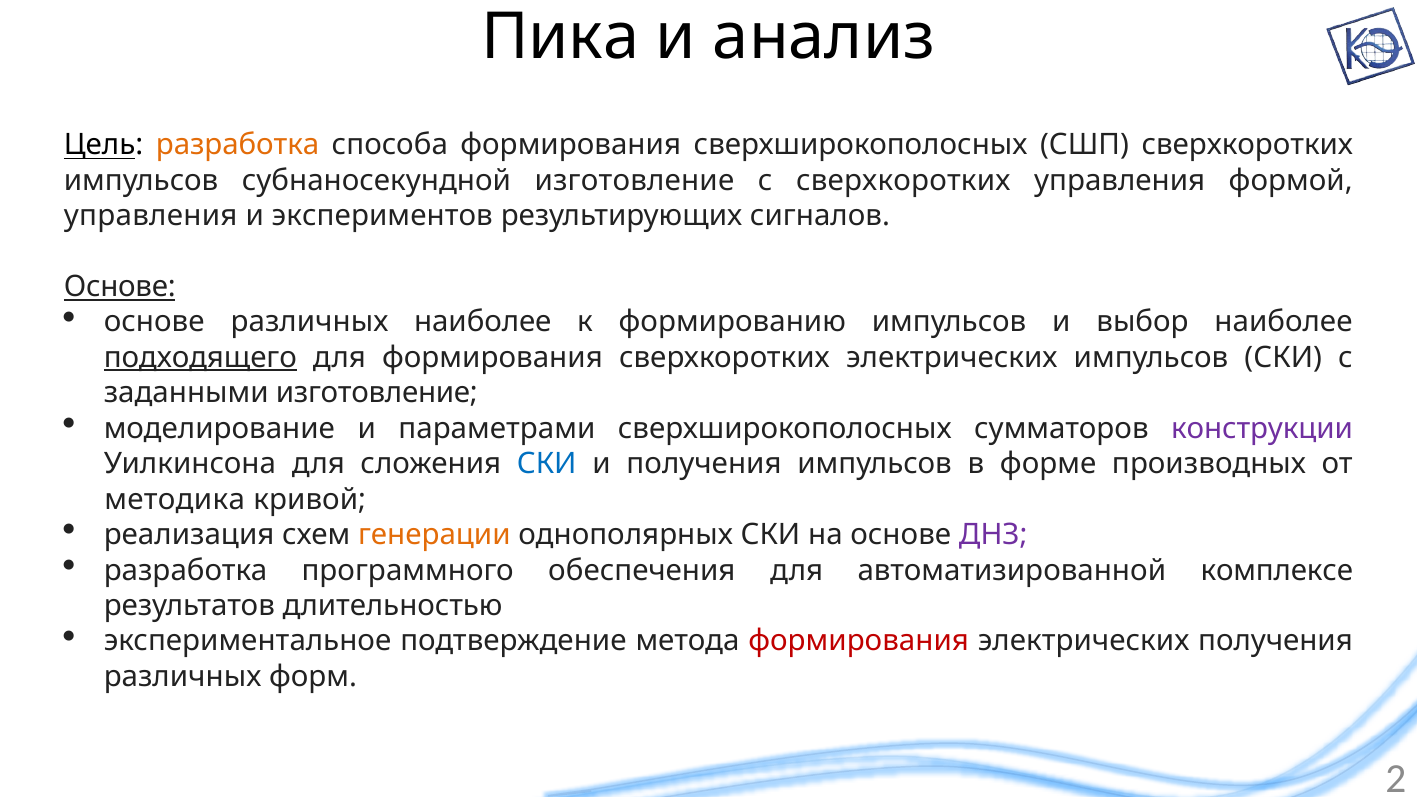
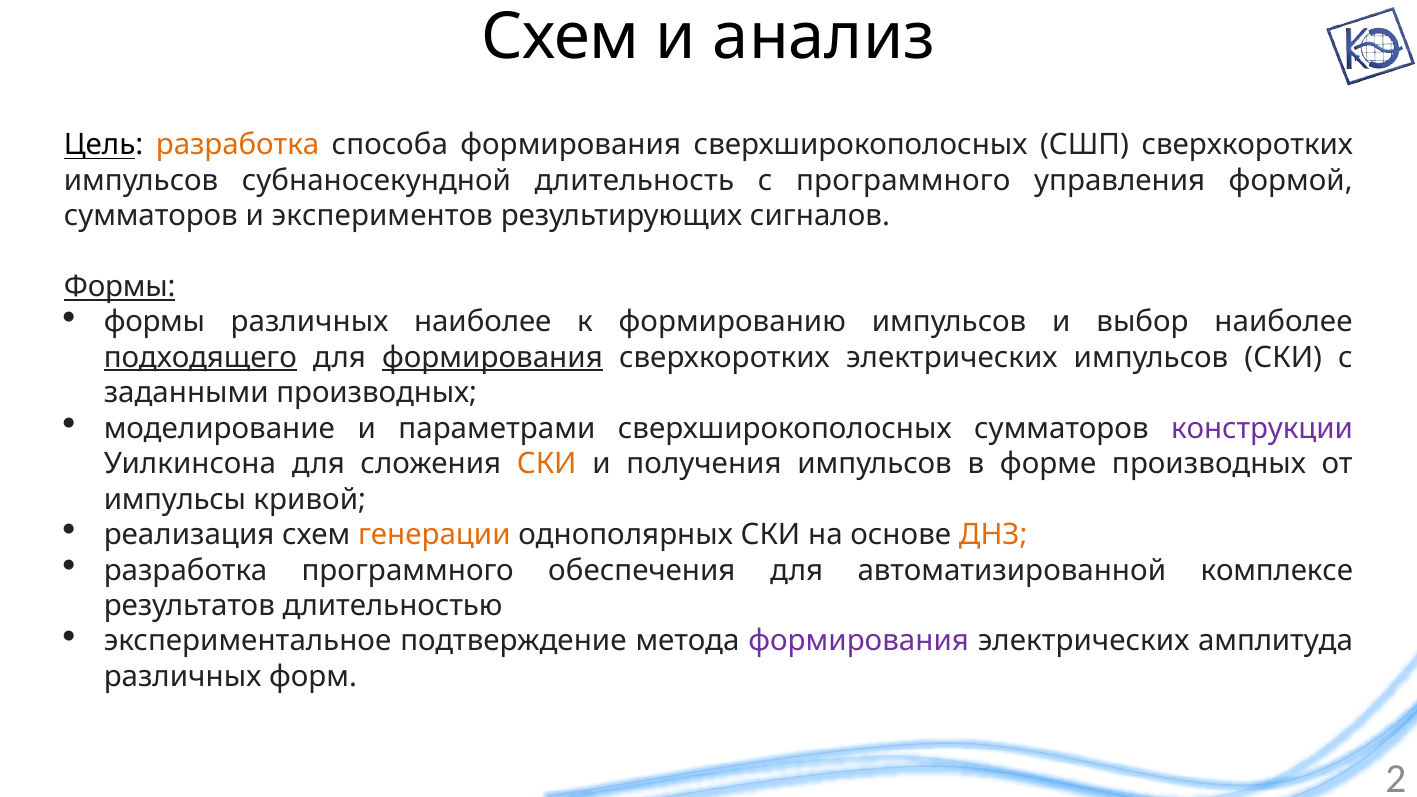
Пика: Пика -> Схем (561, 37)
субнаносекундной изготовление: изготовление -> длительность (634, 180)
с сверхкоротких: сверхкоротких -> программного (903, 180)
управления: управления -> сумматоров (151, 216)
Основе: Основе -> Формы (120, 287)
основе: основе -> формы (154, 322)
формирования underline: none -> present (492, 358)
заданными изготовление: изготовление -> производных (377, 393)
СКИ colour: blue -> orange (547, 464)
методика: методика -> импульсы (175, 499)
ДНЗ colour: purple -> orange (993, 535)
формирования colour: red -> purple (859, 641)
электрических получения: получения -> амплитуда (1276, 641)
